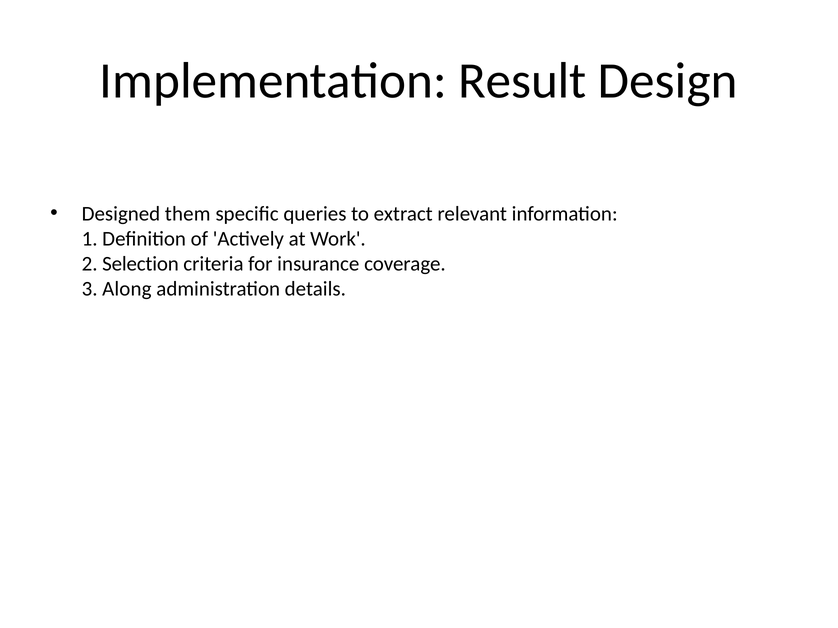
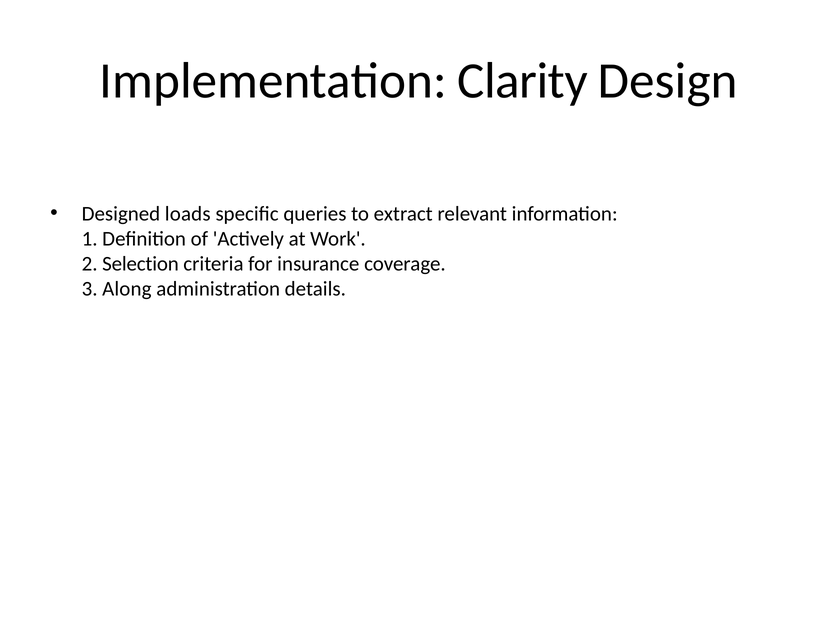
Result: Result -> Clarity (523, 81)
them: them -> loads (188, 214)
